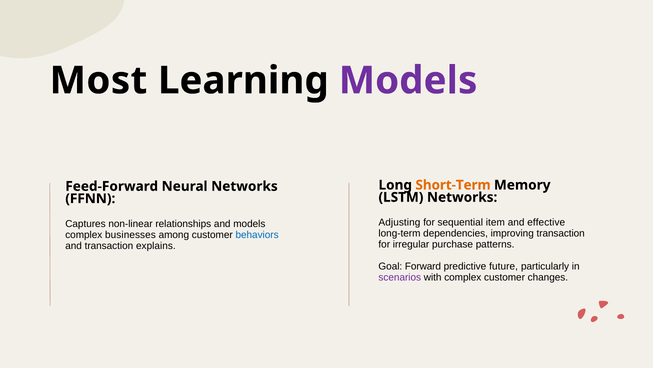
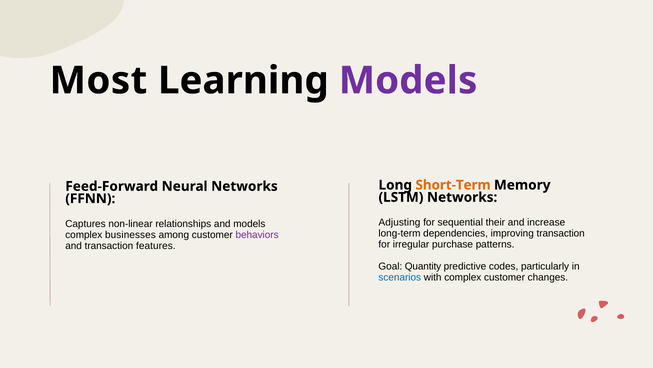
item: item -> their (495, 222)
effective: effective -> increase (546, 222)
behaviors colour: blue -> purple (257, 235)
explains: explains -> features (156, 245)
Forward: Forward -> Quantity (423, 266)
future: future -> codes (504, 266)
scenarios colour: purple -> blue (400, 277)
